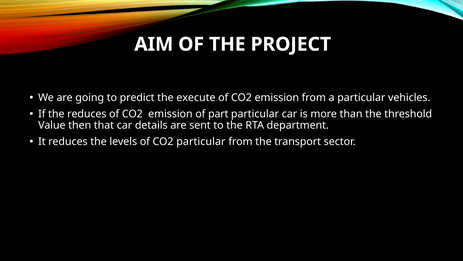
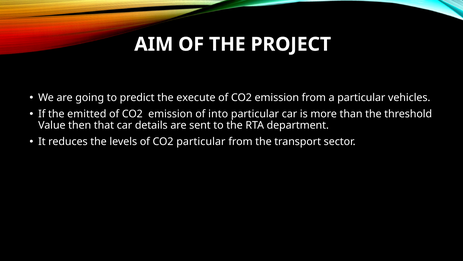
the reduces: reduces -> emitted (87, 114)
part: part -> into (218, 114)
